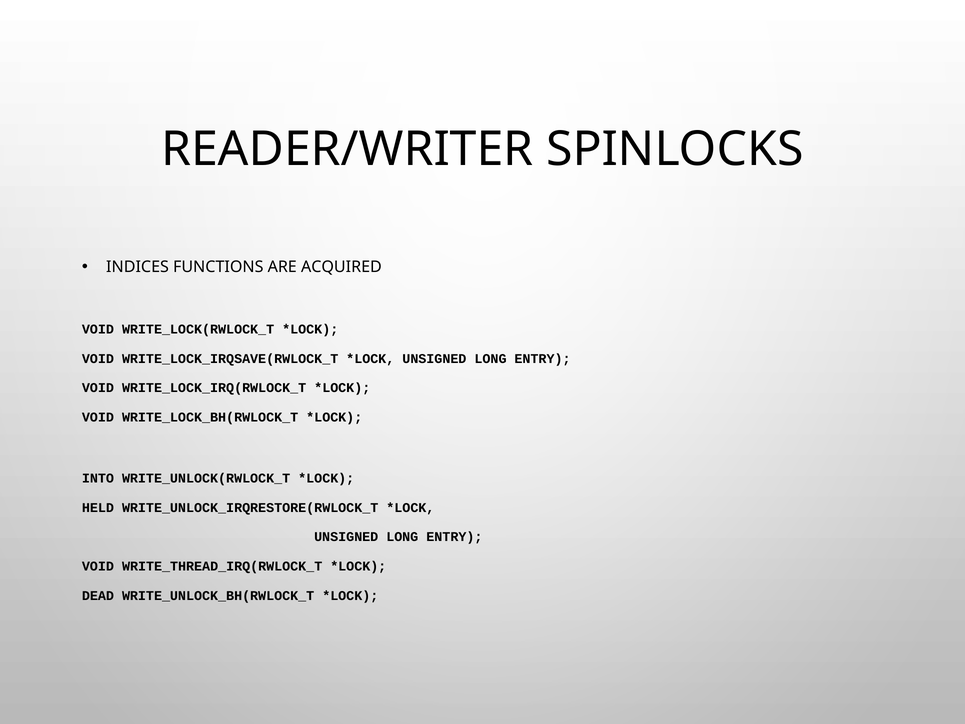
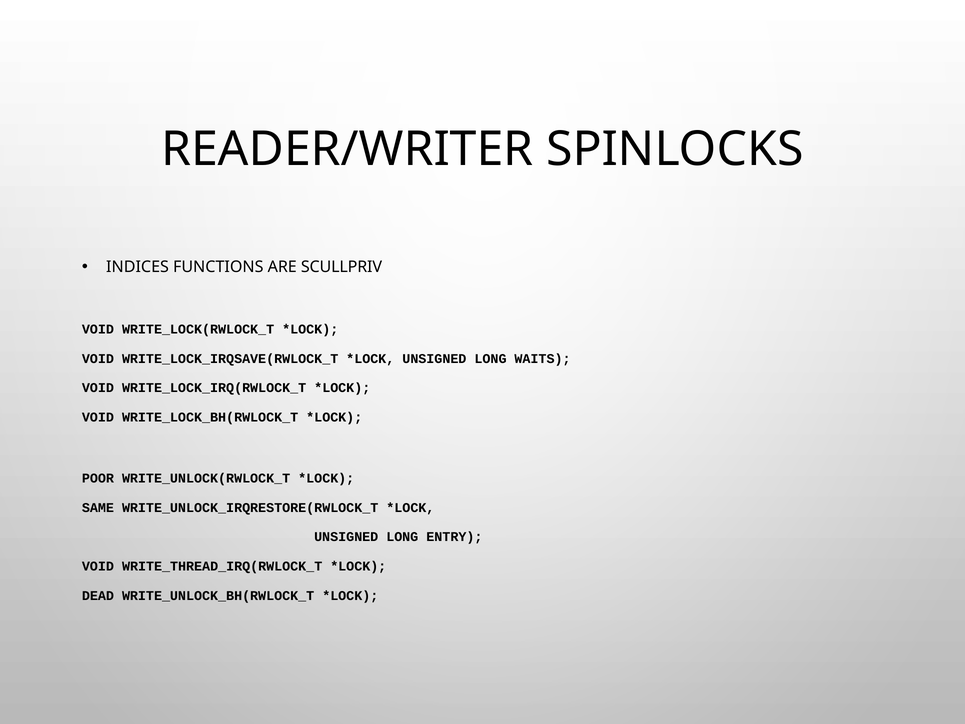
ACQUIRED: ACQUIRED -> SCULLPRIV (341, 267)
ENTRY: ENTRY -> WAITS (543, 358)
INTO: INTO -> POOR (98, 478)
HELD: HELD -> SAME (98, 507)
